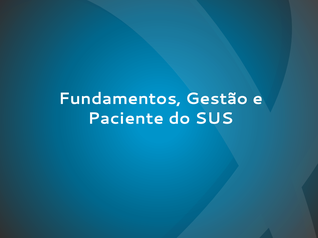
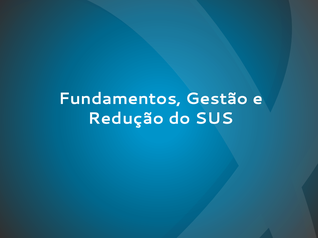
Paciente: Paciente -> Redução (126, 119)
